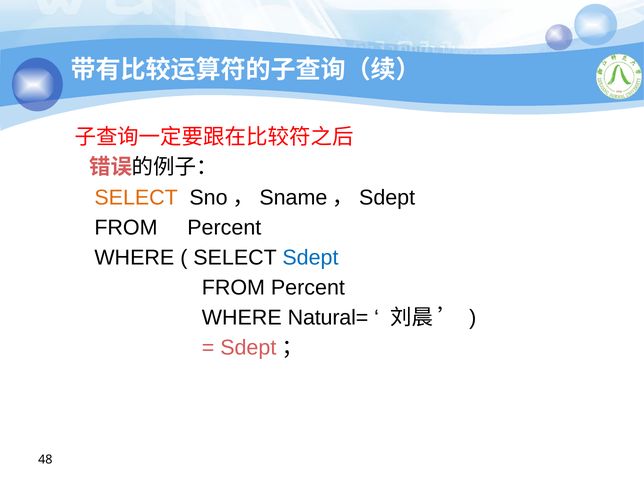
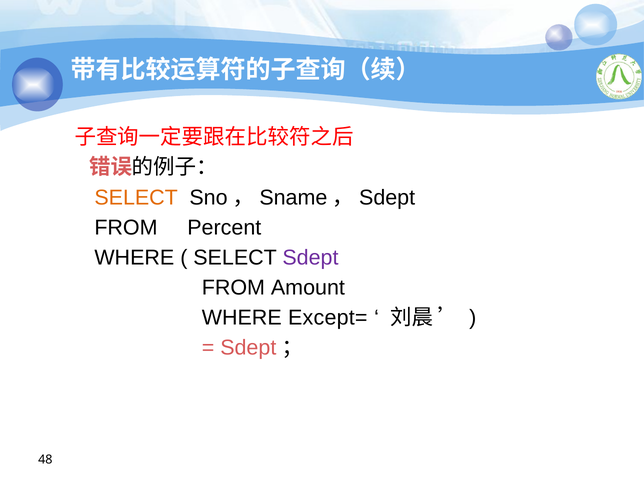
Sdept colour: blue -> purple (310, 258)
Percent: Percent -> Amount (308, 288)
Natural=: Natural= -> Except= (328, 318)
